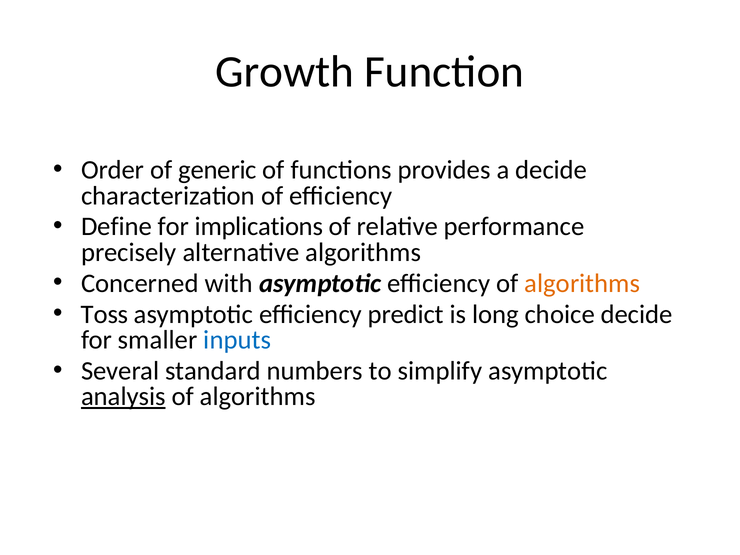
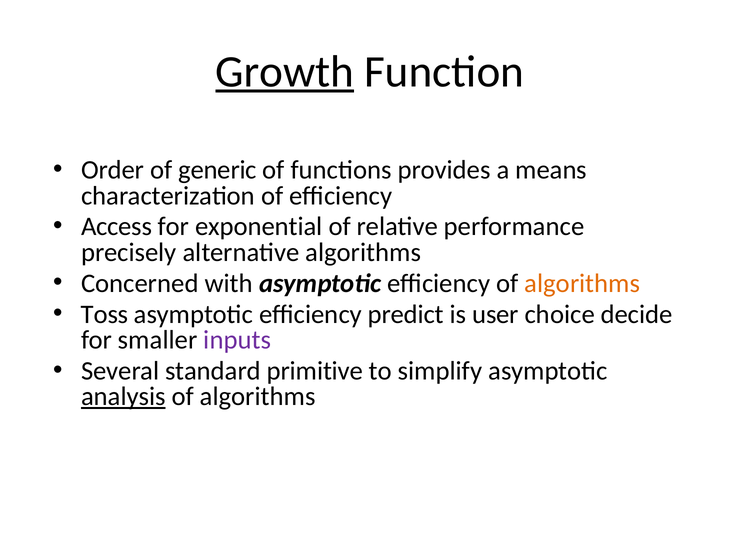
Growth underline: none -> present (285, 72)
a decide: decide -> means (551, 170)
Define: Define -> Access (117, 227)
implications: implications -> exponential (259, 227)
long: long -> user (495, 314)
inputs colour: blue -> purple (237, 340)
numbers: numbers -> primitive (315, 371)
